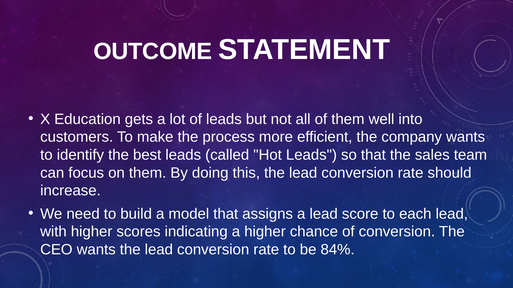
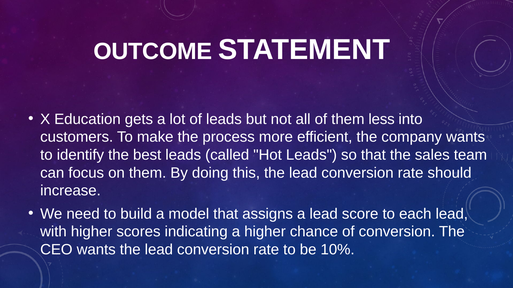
well: well -> less (382, 119)
84%: 84% -> 10% (338, 250)
